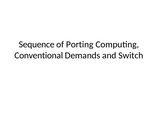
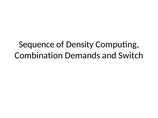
Porting: Porting -> Density (80, 45)
Conventional: Conventional -> Combination (39, 56)
